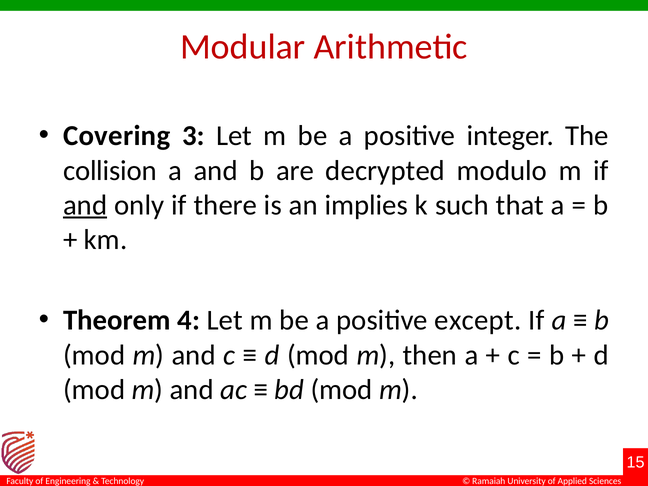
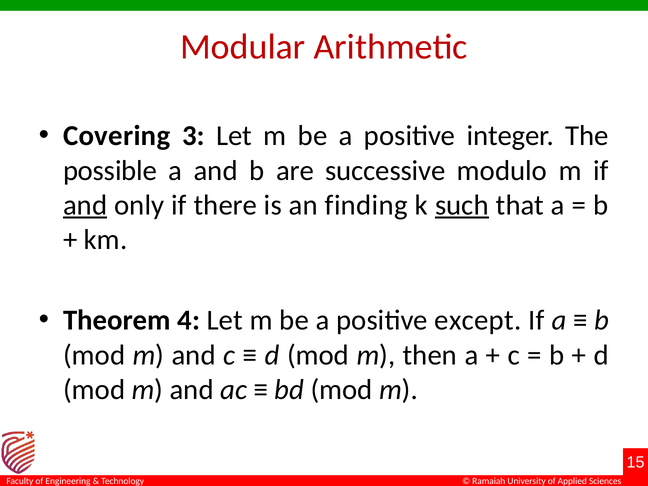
collision: collision -> possible (110, 171)
decrypted: decrypted -> successive (385, 171)
implies: implies -> finding (366, 205)
such underline: none -> present (462, 205)
